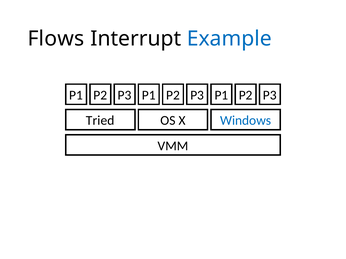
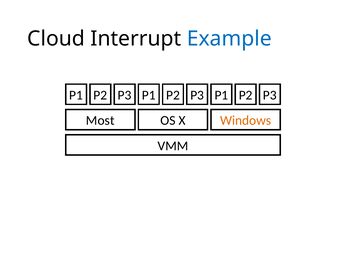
Flows: Flows -> Cloud (56, 39)
Tried: Tried -> Most (100, 121)
Windows colour: blue -> orange (246, 121)
